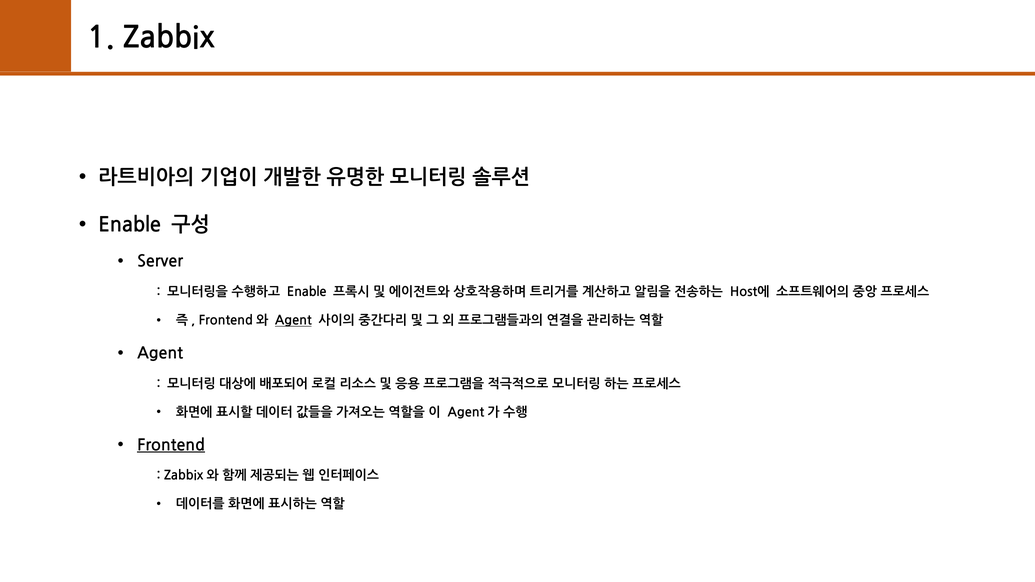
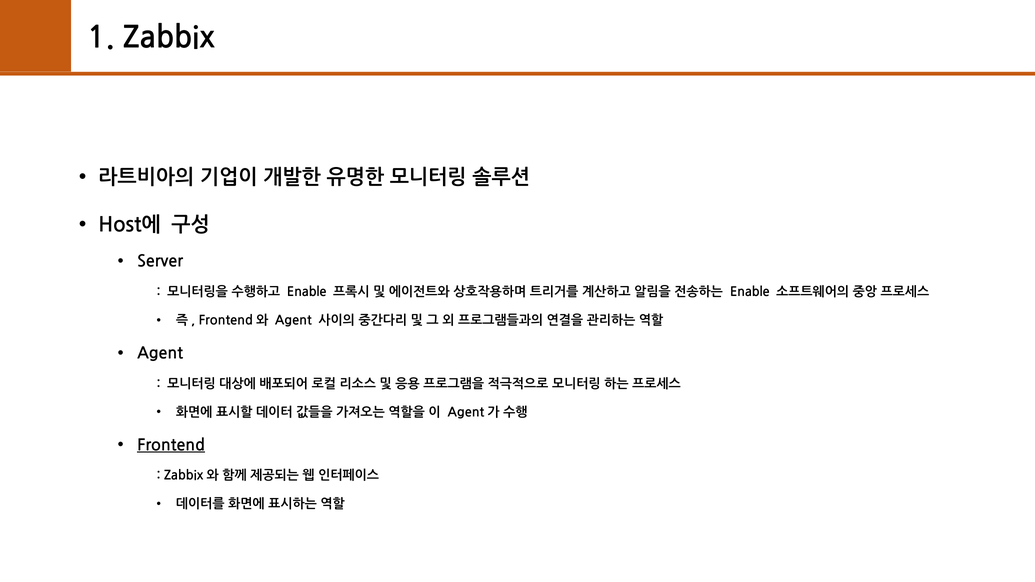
Enable: Enable -> Host에 (129, 225)
Host에: Host에 -> Enable (750, 292)
Agent underline: present -> none (293, 321)
